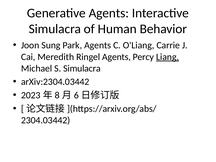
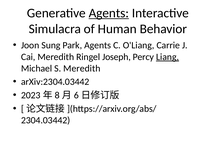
Agents underline: none -> present (109, 13)
Ringel Agents: Agents -> Joseph (116, 57)
S Simulacra: Simulacra -> Meredith (82, 68)
